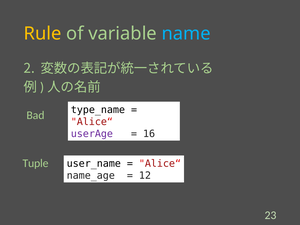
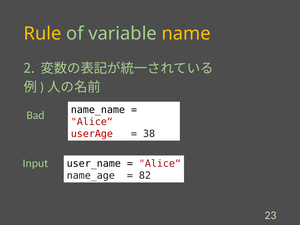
name colour: light blue -> yellow (186, 34)
type_name: type_name -> name_name (98, 110)
userAge colour: purple -> red (92, 134)
16: 16 -> 38 (149, 134)
Tuple: Tuple -> Input (35, 163)
12: 12 -> 82 (145, 176)
